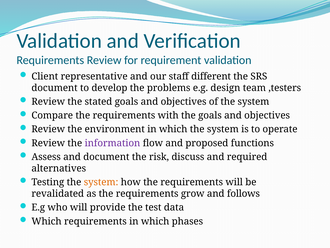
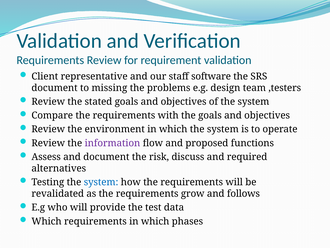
different: different -> software (211, 76)
develop: develop -> missing (109, 88)
system colour: orange -> blue (101, 182)
